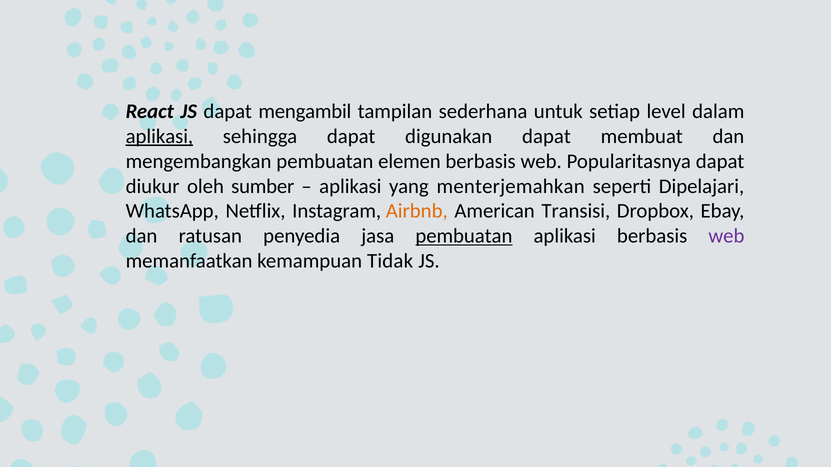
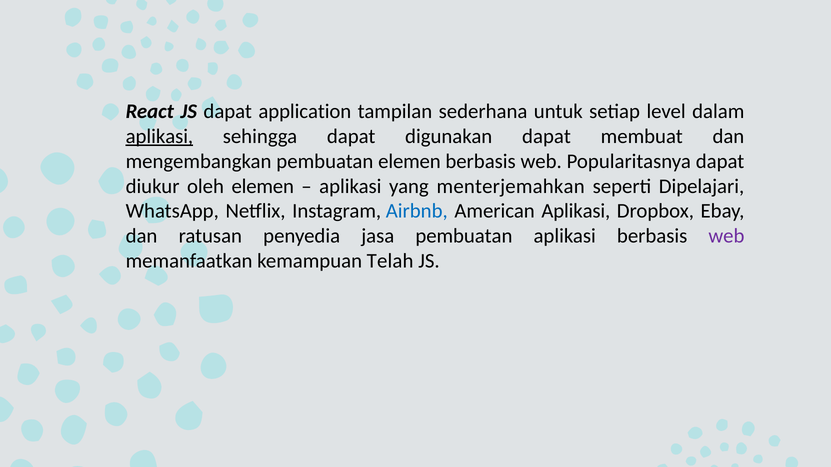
mengambil: mengambil -> application (305, 112)
oleh sumber: sumber -> elemen (263, 186)
Airbnb colour: orange -> blue (417, 211)
American Transisi: Transisi -> Aplikasi (576, 211)
pembuatan underline: present -> none (464, 236)
Tidak: Tidak -> Telah (390, 261)
